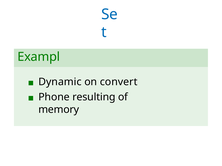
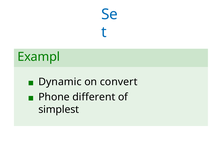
resulting: resulting -> different (94, 97)
memory: memory -> simplest (59, 110)
